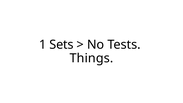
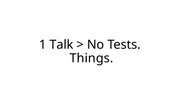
Sets: Sets -> Talk (61, 45)
